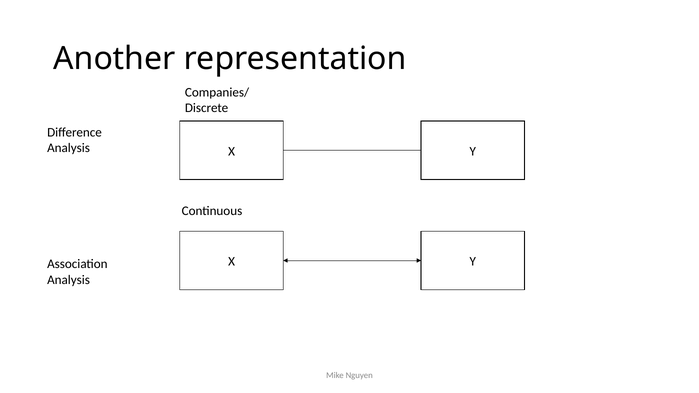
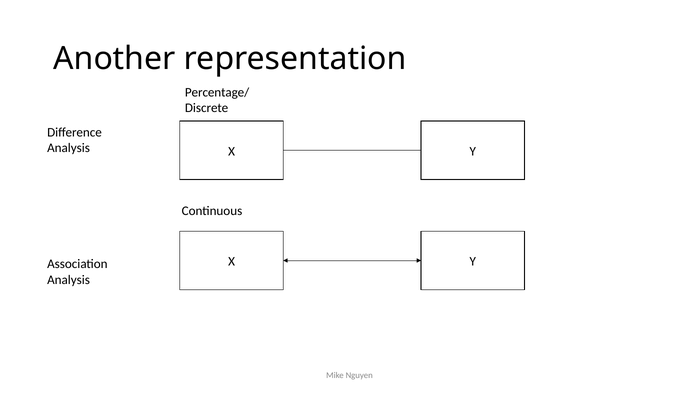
Companies/: Companies/ -> Percentage/ (217, 92)
